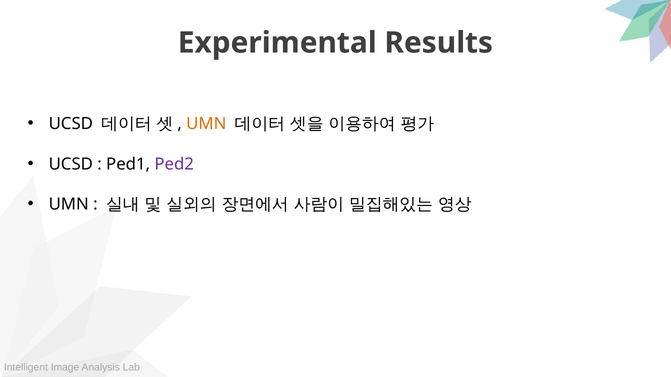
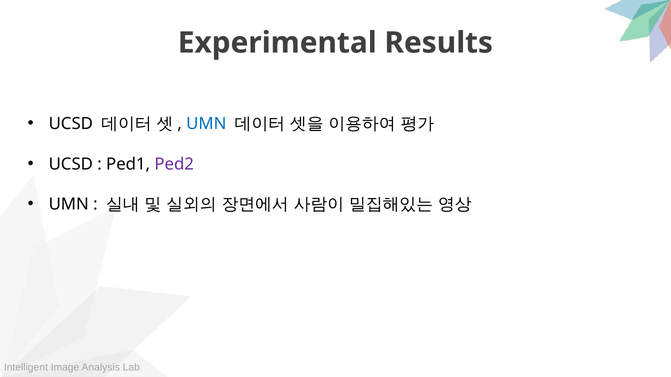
UMN colour: orange -> blue (206, 124)
